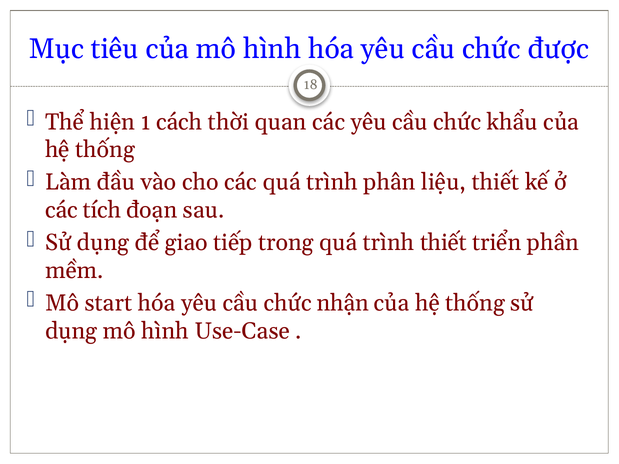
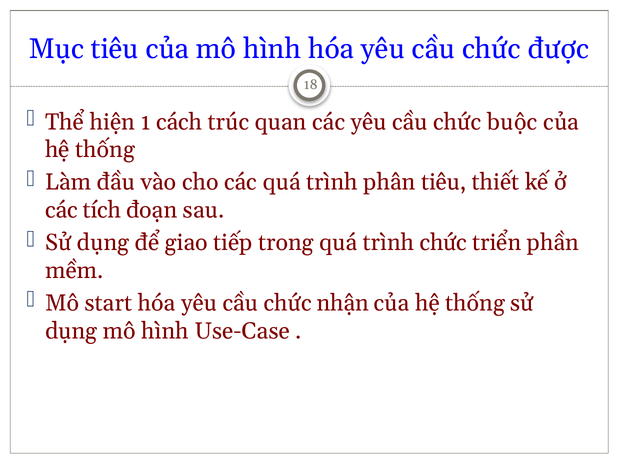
thời: thời -> trúc (229, 122)
khẩu: khẩu -> buộc (512, 122)
phân liệu: liệu -> tiêu (444, 182)
trình thiết: thiết -> chức (443, 243)
